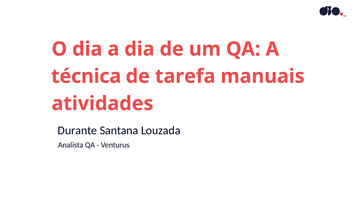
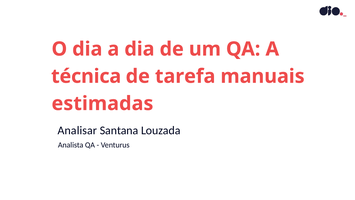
atividades: atividades -> estimadas (102, 103)
Durante: Durante -> Analisar (77, 130)
